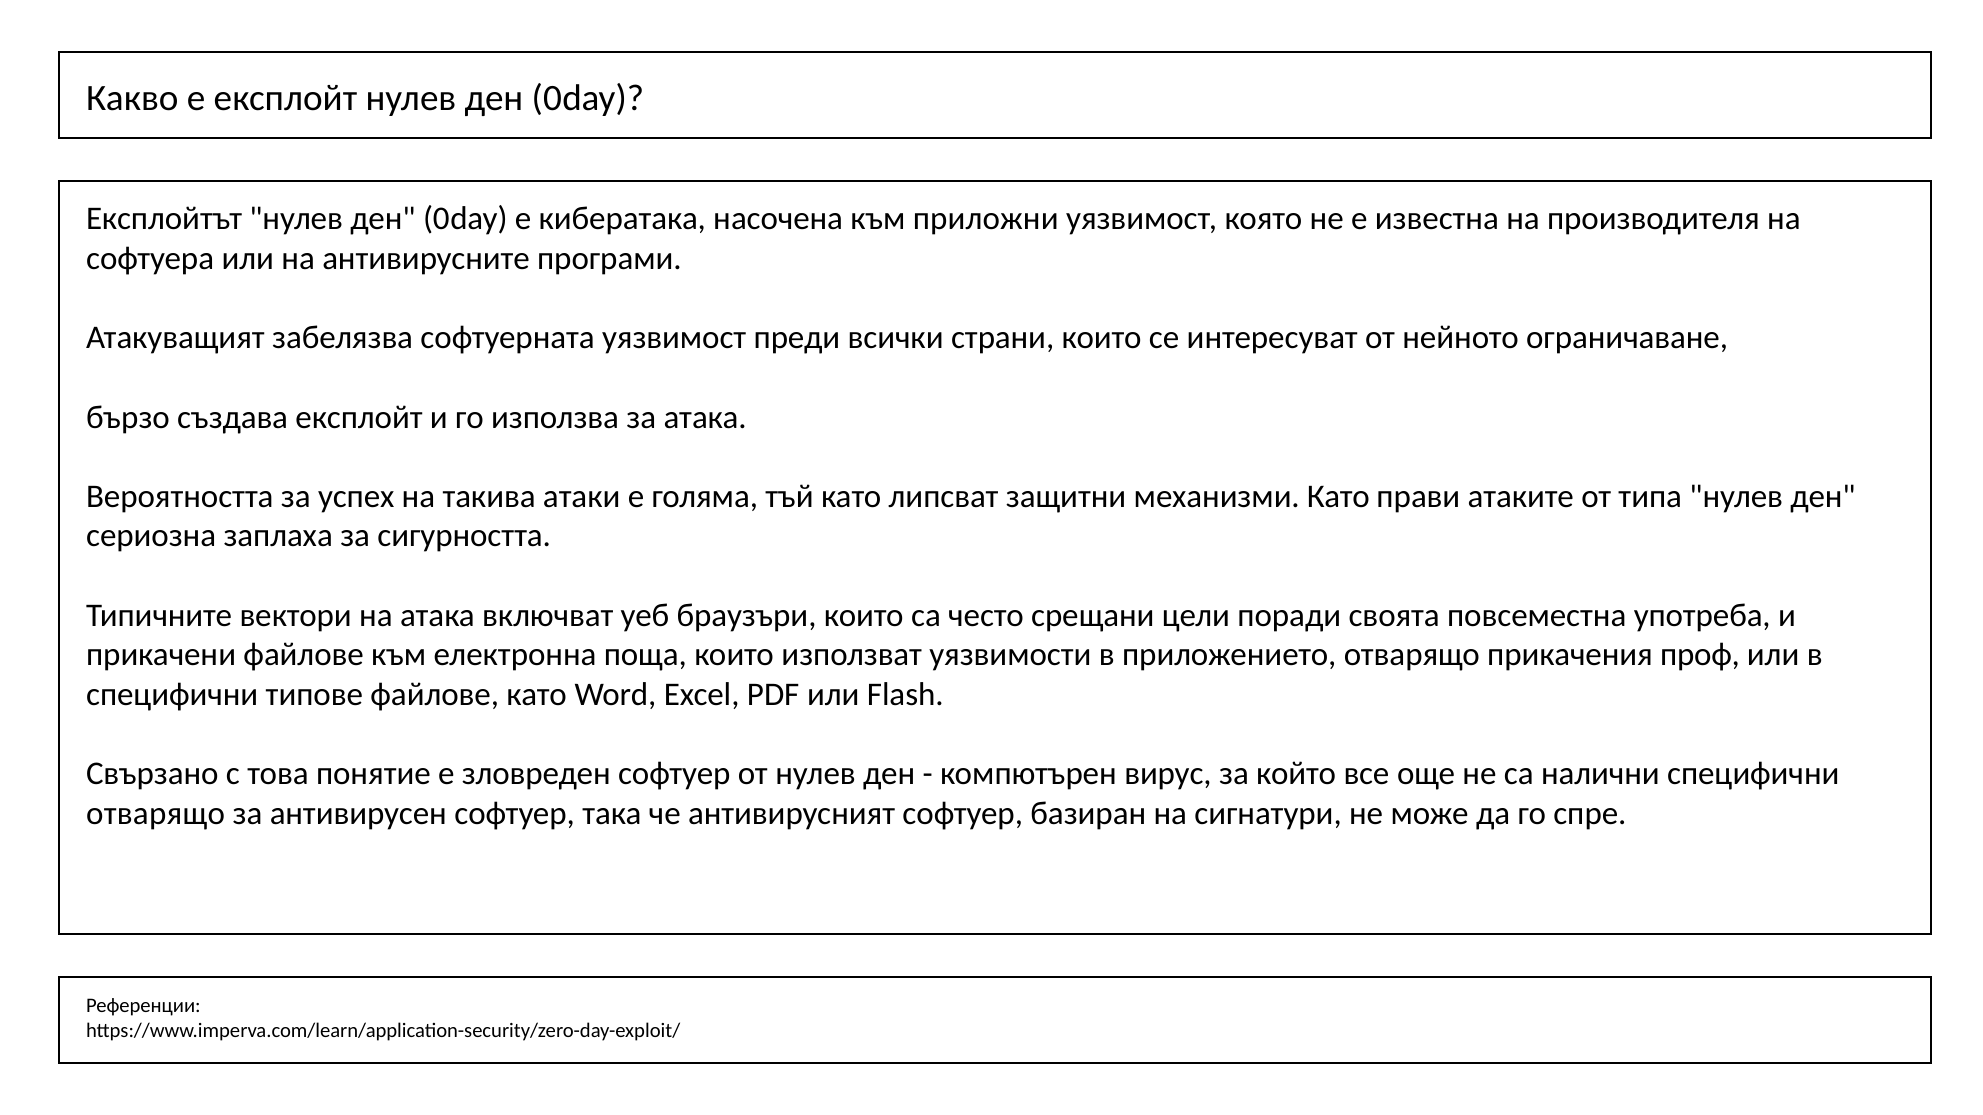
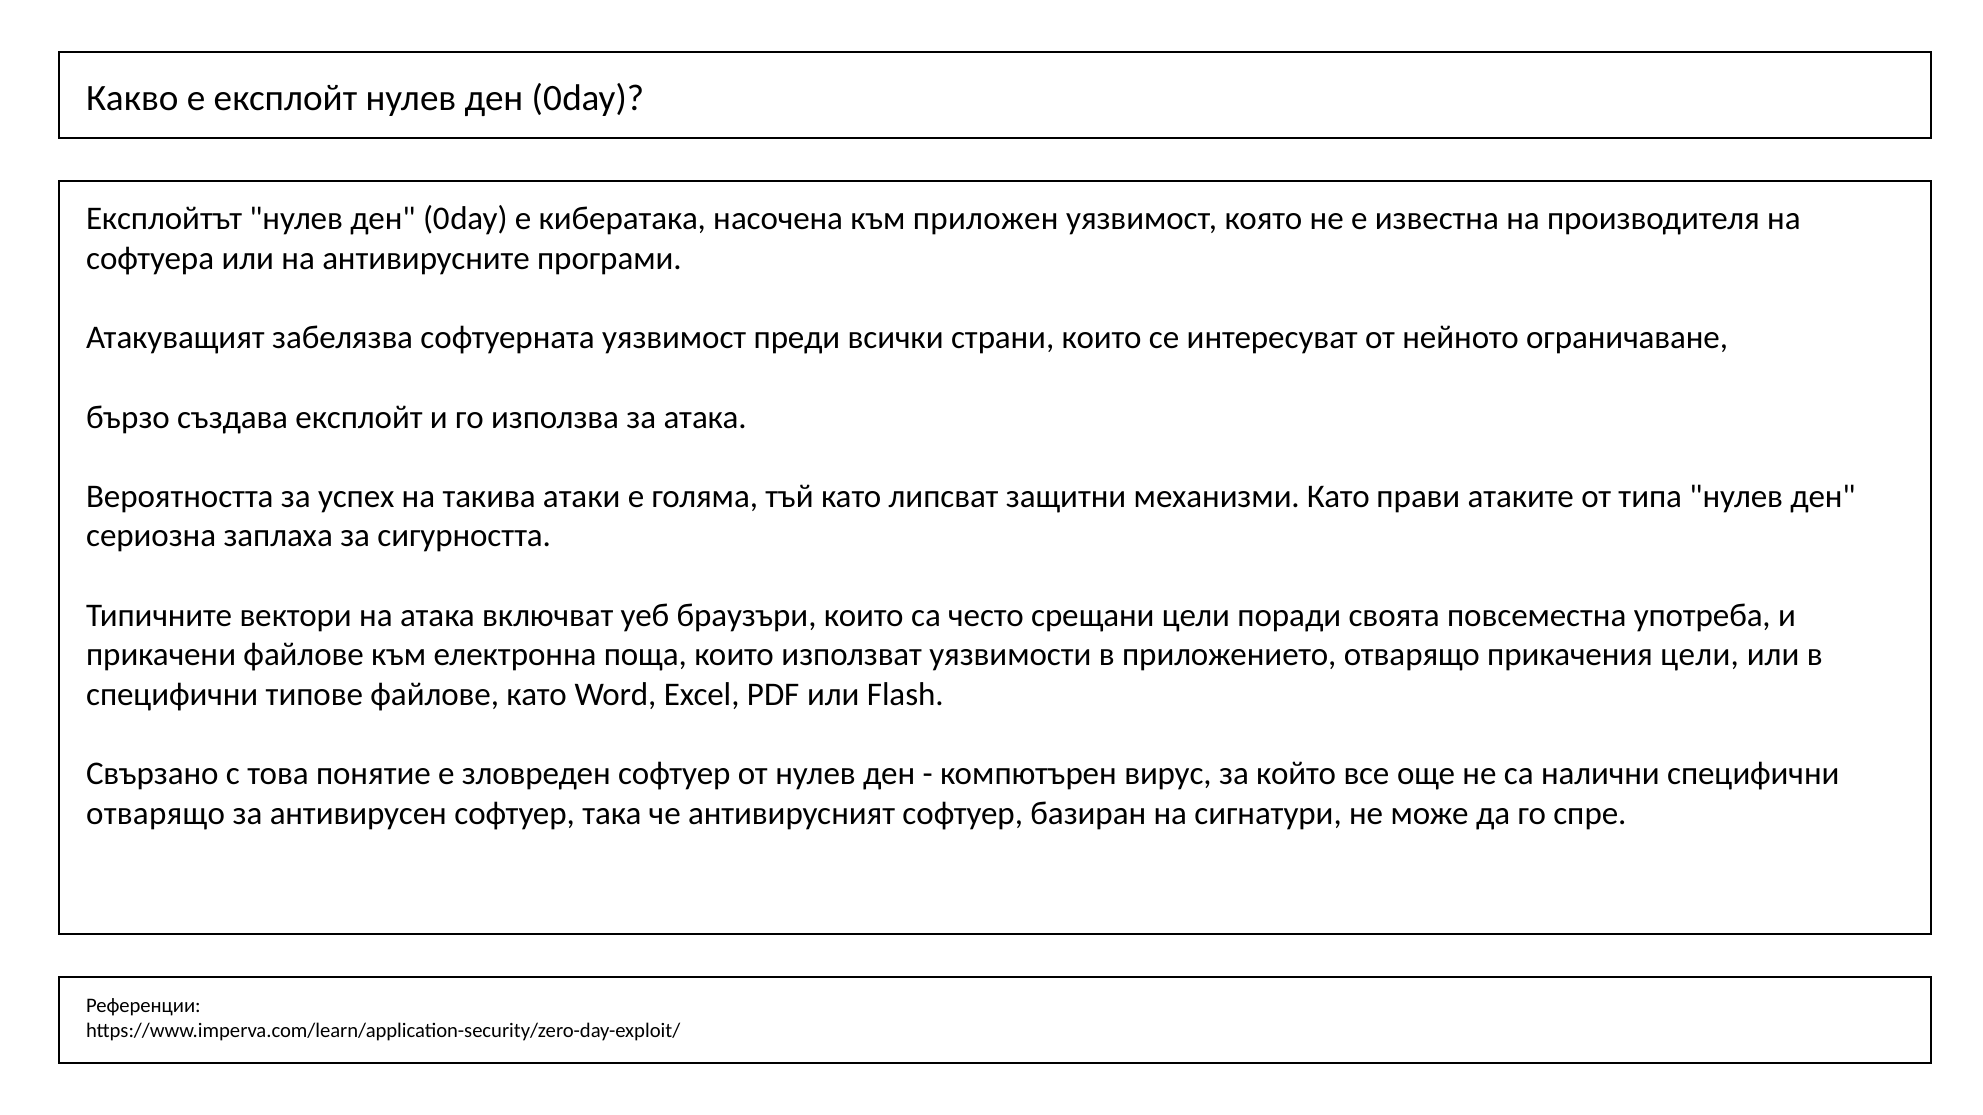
приложни: приложни -> приложен (986, 219)
прикачения проф: проф -> цели (1700, 655)
